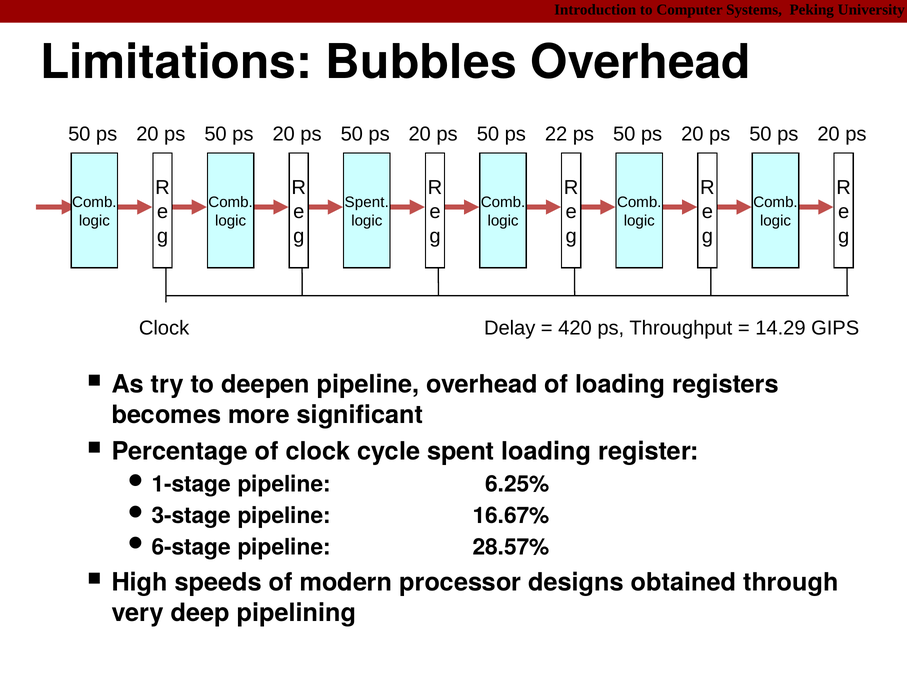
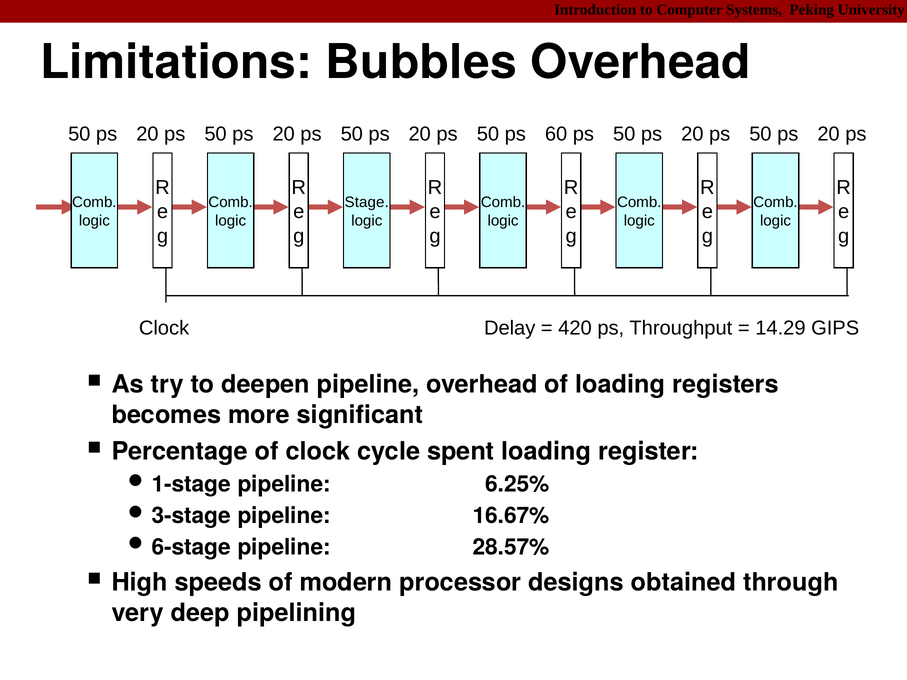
22: 22 -> 60 (556, 134)
Spent: Spent -> Stage (367, 202)
